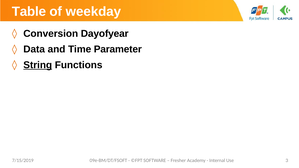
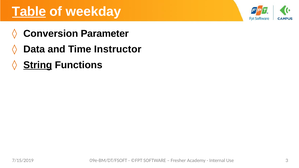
Table underline: none -> present (29, 11)
Dayofyear: Dayofyear -> Parameter (105, 34)
Parameter: Parameter -> Instructor (118, 49)
